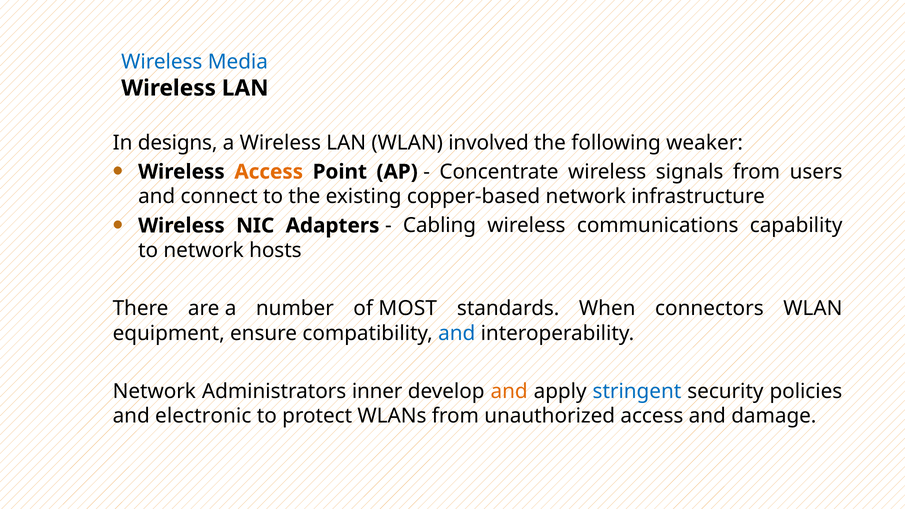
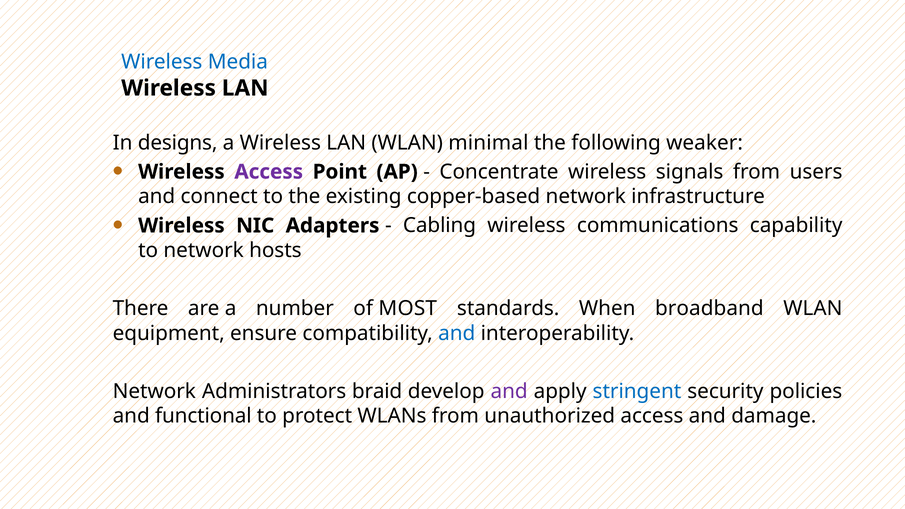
involved: involved -> minimal (488, 143)
Access colour: orange -> purple (269, 172)
connectors: connectors -> broadband (709, 309)
inner: inner -> braid (377, 391)
and colour: orange -> purple (509, 391)
electronic: electronic -> functional (203, 416)
